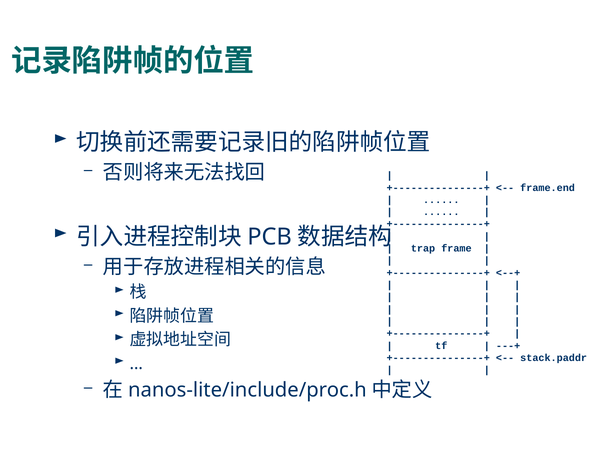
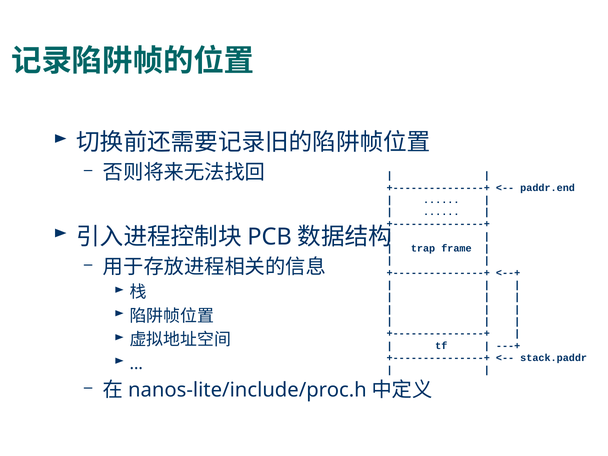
frame.end: frame.end -> paddr.end (548, 188)
